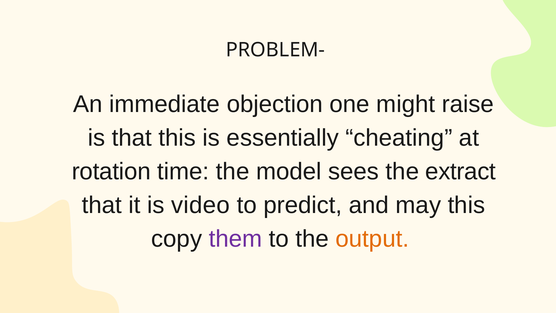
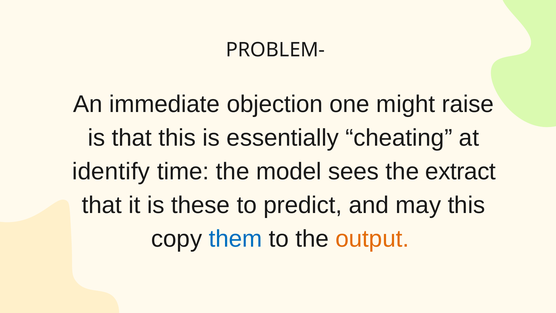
rotation: rotation -> identify (111, 171)
video: video -> these (201, 205)
them colour: purple -> blue (235, 239)
